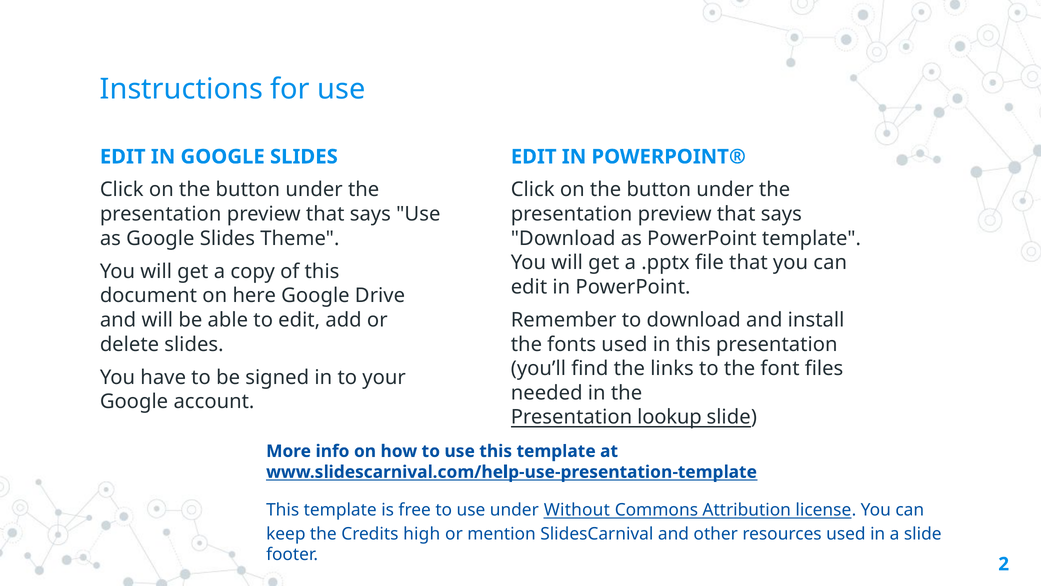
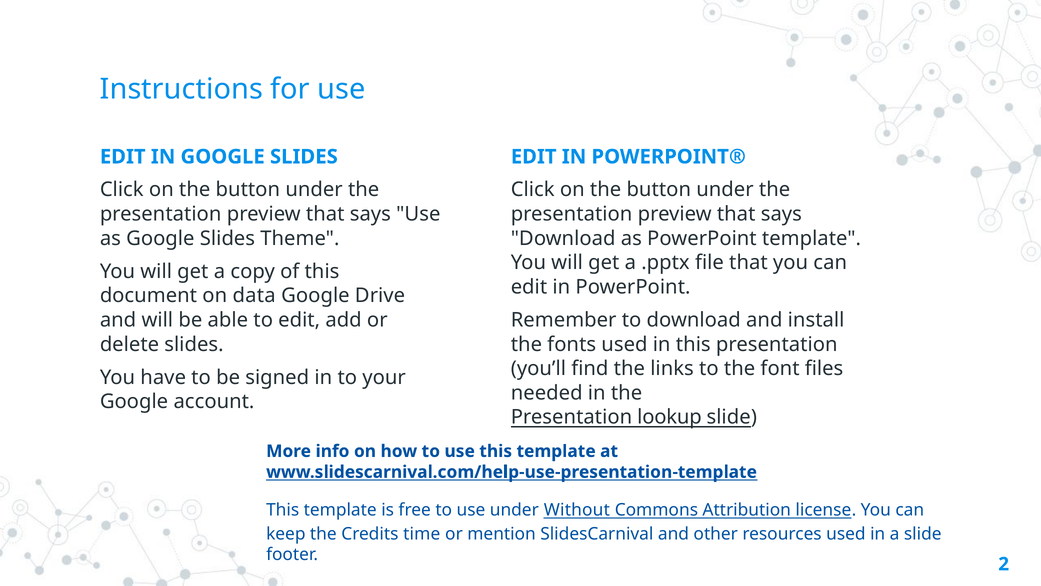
here: here -> data (254, 295)
high: high -> time (422, 533)
